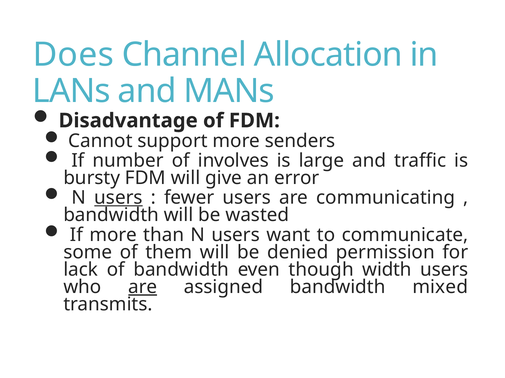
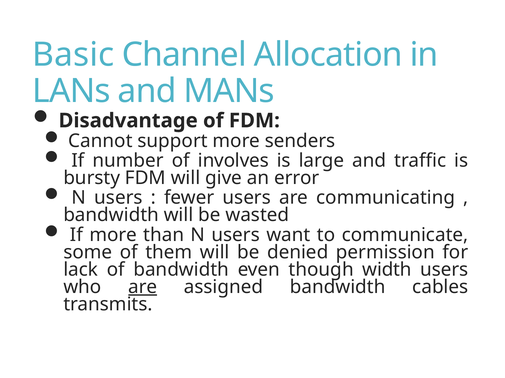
Does: Does -> Basic (73, 55)
users underline: present -> none (118, 198)
mixed: mixed -> cables (440, 287)
